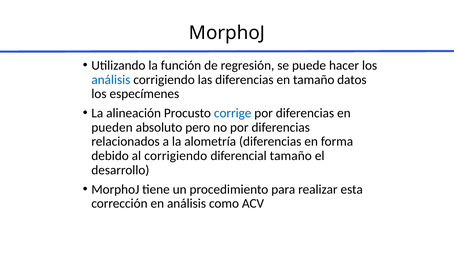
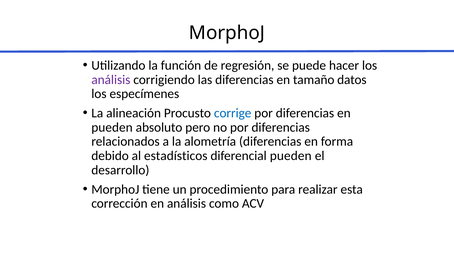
análisis colour: blue -> purple (111, 79)
al corrigiendo: corrigiendo -> estadísticos (176, 156)
diferencial tamaño: tamaño -> pueden (291, 156)
